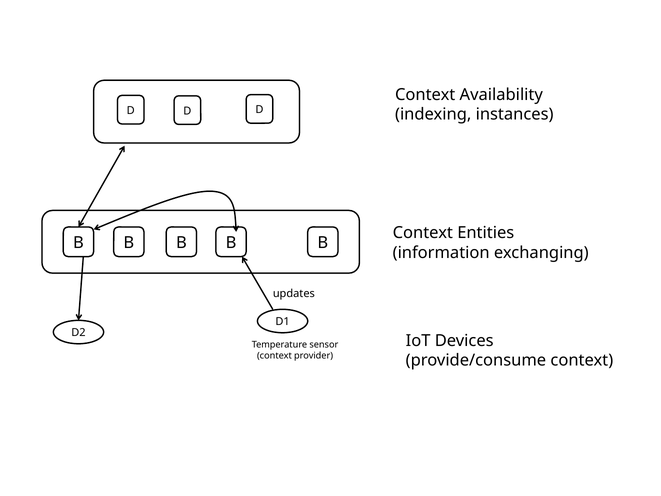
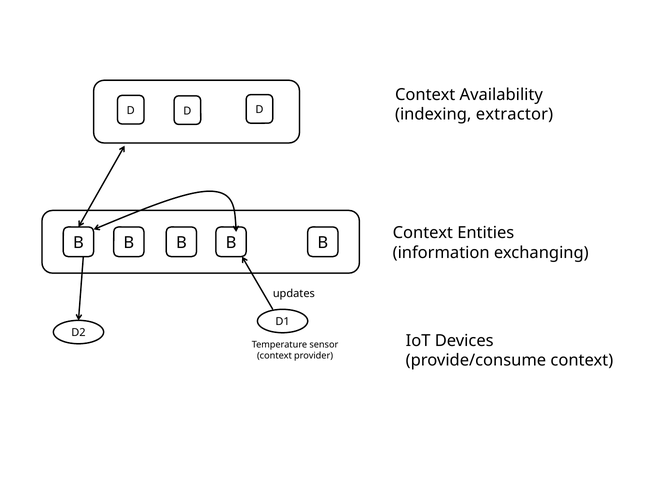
instances: instances -> extractor (514, 114)
